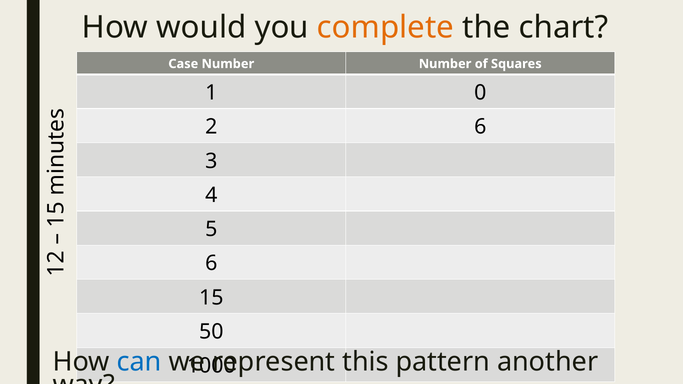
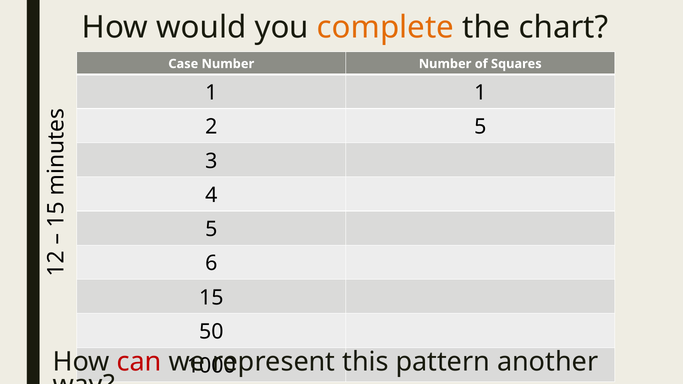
1 0: 0 -> 1 (480, 93)
2 6: 6 -> 5 (480, 127)
can colour: blue -> red (139, 362)
